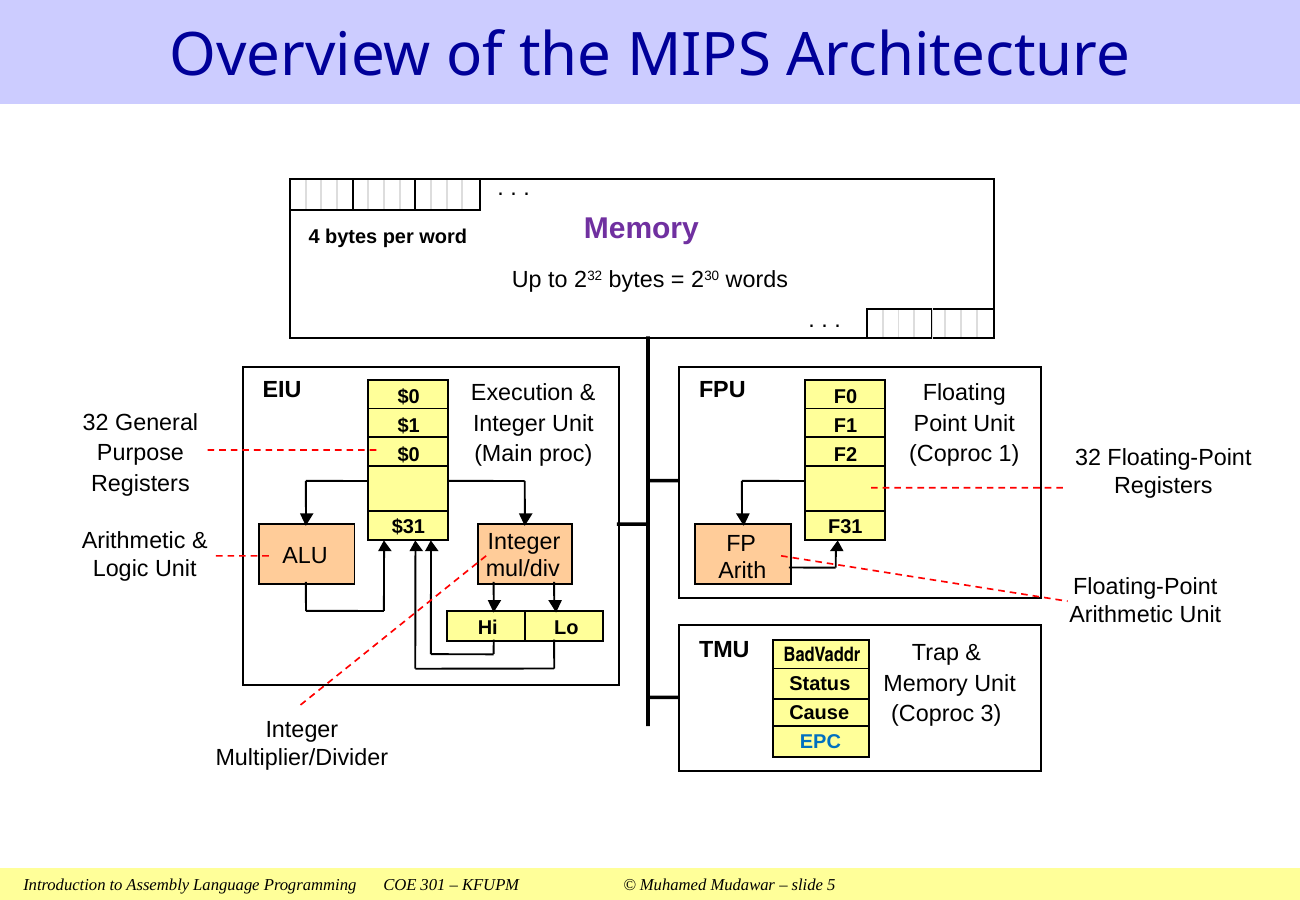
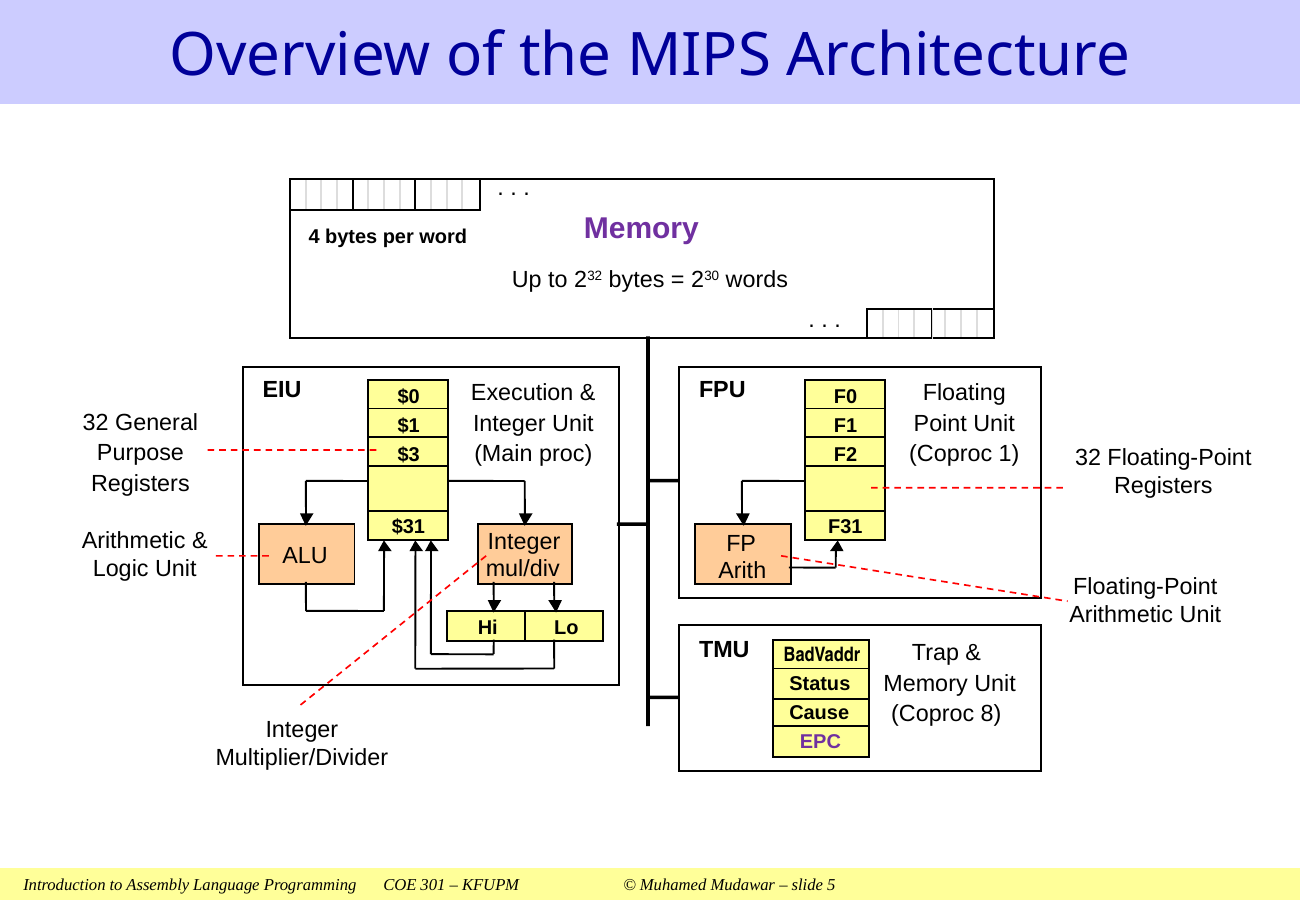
$0: $0 -> $3 (409, 455)
3: 3 -> 8 (991, 714)
EPC colour: blue -> purple (820, 741)
